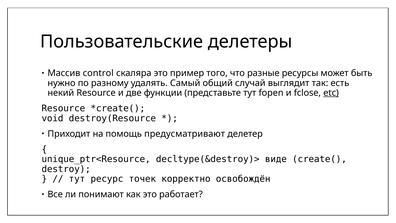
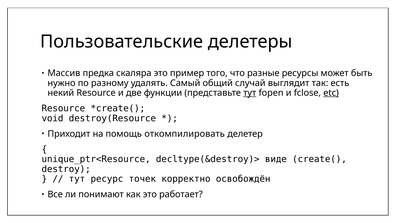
control: control -> предка (98, 73)
тут underline: none -> present (250, 93)
предусматривают: предусматривают -> откомпилировать (185, 134)
